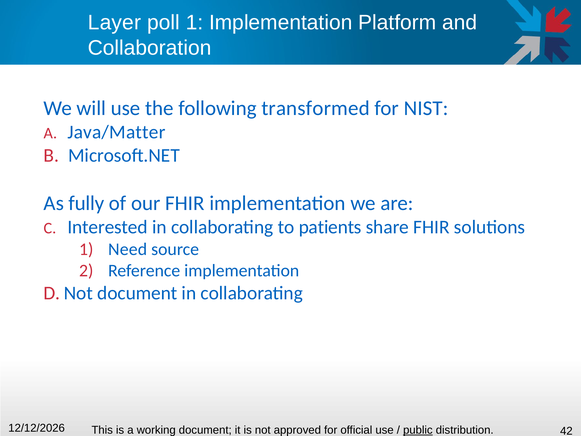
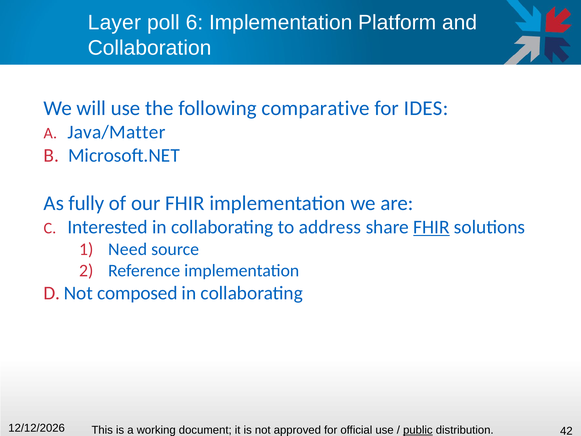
poll 1: 1 -> 6 (194, 23)
transformed: transformed -> comparative (316, 108)
NIST: NIST -> IDES (426, 108)
patients: patients -> address (330, 227)
FHIR underline: none -> present (431, 227)
document: document -> composed (137, 293)
